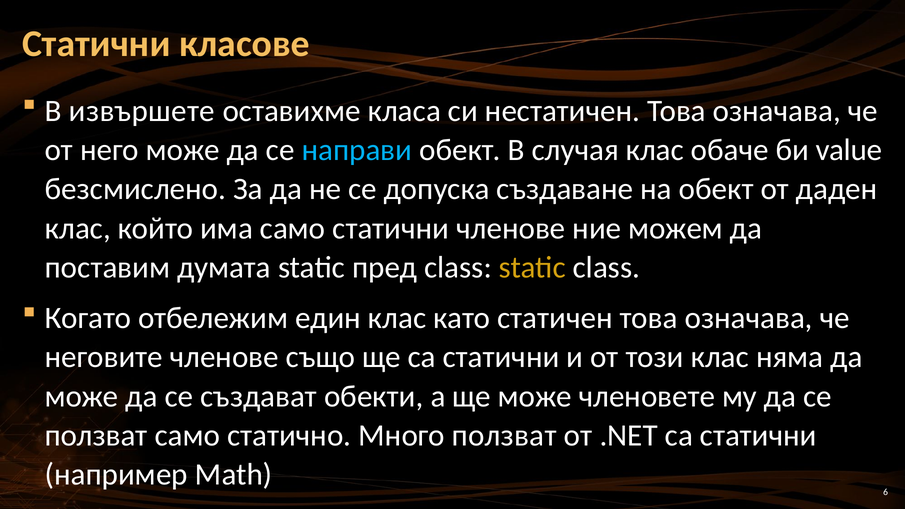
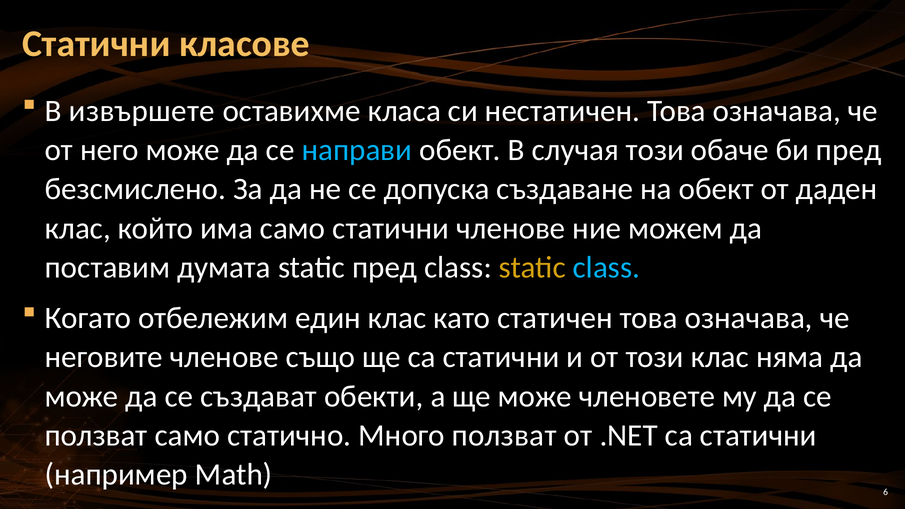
случая клас: клас -> този (655, 150)
би value: value -> пред (849, 150)
class colour: white -> light blue (606, 268)
